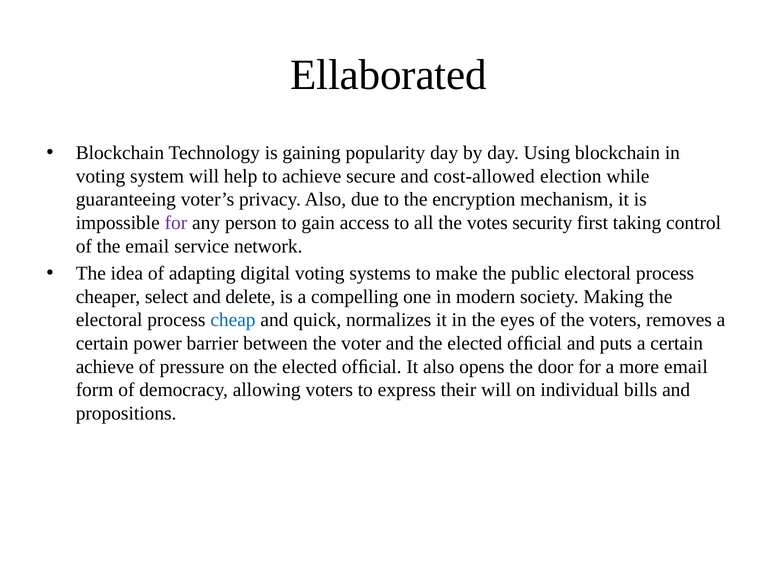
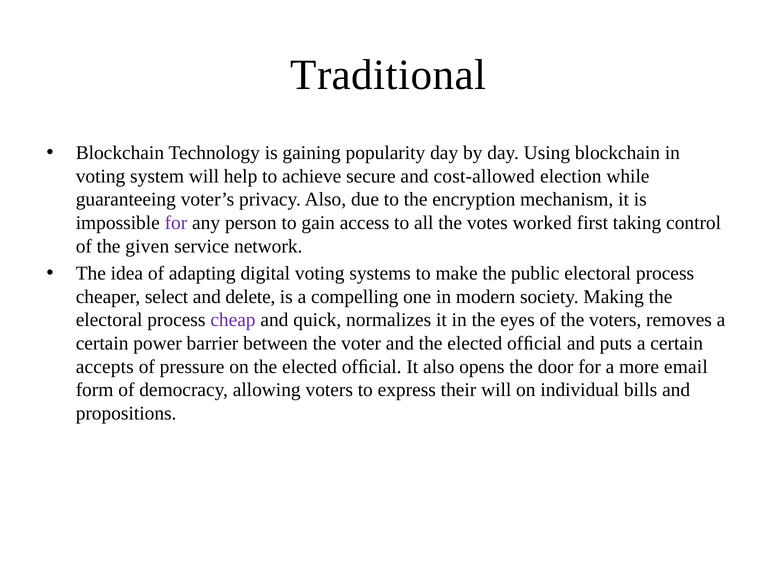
Ellaborated: Ellaborated -> Traditional (388, 75)
security: security -> worked (542, 223)
the email: email -> given (147, 246)
cheap colour: blue -> purple (233, 320)
achieve: achieve -> accepts (105, 367)
